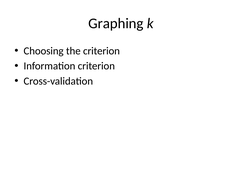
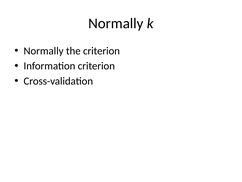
Graphing: Graphing -> Normally (116, 23)
Choosing: Choosing -> Normally (44, 51)
